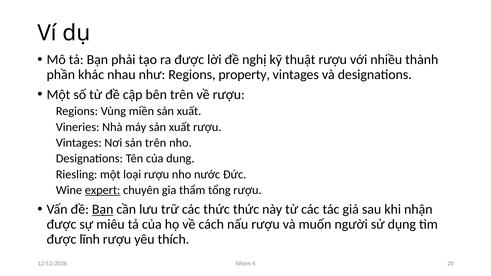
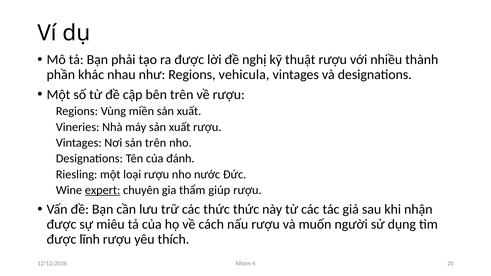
property: property -> vehicula (244, 75)
dung: dung -> đánh (180, 159)
tổng: tổng -> giúp (219, 190)
Bạn underline: present -> none (103, 209)
